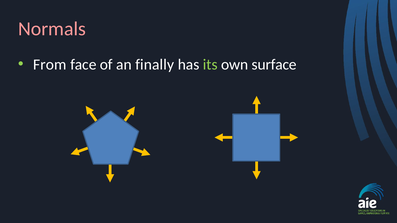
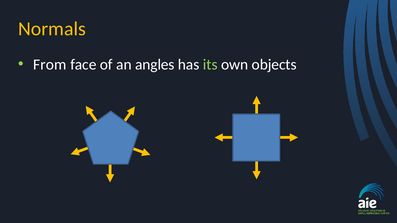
Normals colour: pink -> yellow (52, 29)
finally: finally -> angles (155, 65)
surface: surface -> objects (274, 65)
